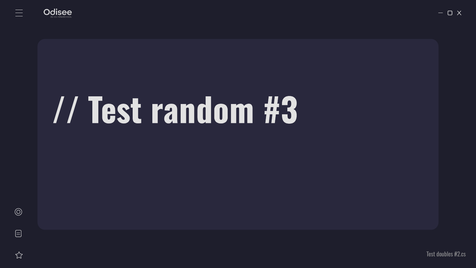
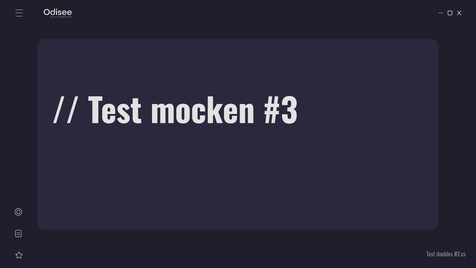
random: random -> mocken (203, 112)
